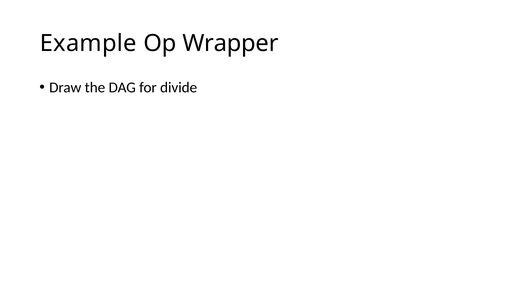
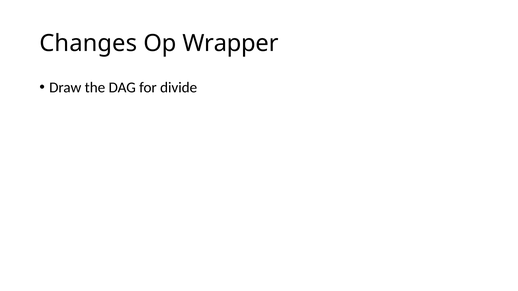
Example: Example -> Changes (88, 44)
